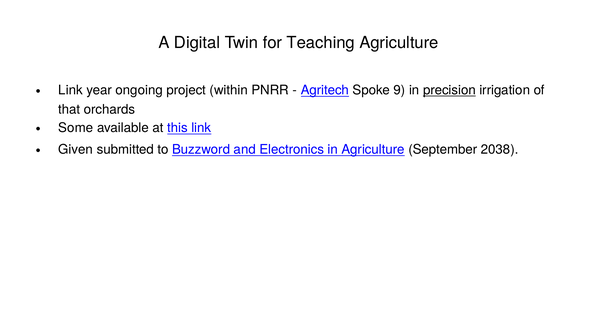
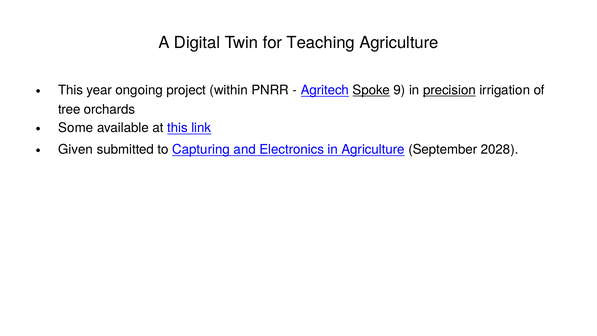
Link: Link -> This (71, 90)
Spoke underline: none -> present (371, 90)
that: that -> tree (69, 109)
Buzzword: Buzzword -> Capturing (201, 149)
2038: 2038 -> 2028 (500, 149)
